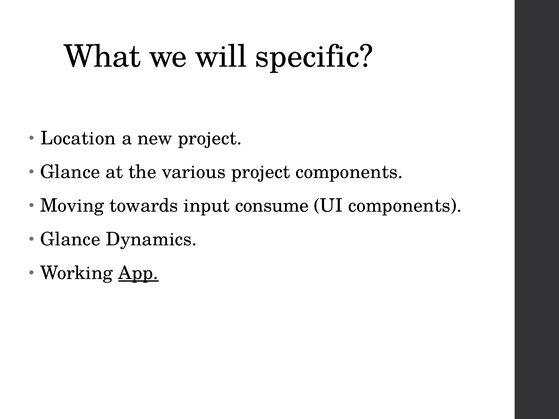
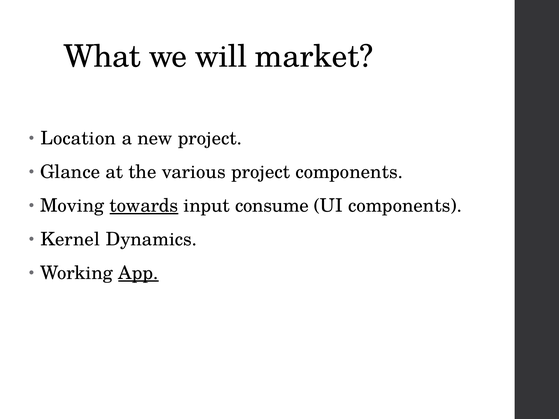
specific: specific -> market (314, 57)
towards underline: none -> present (144, 206)
Glance: Glance -> Kernel (70, 240)
